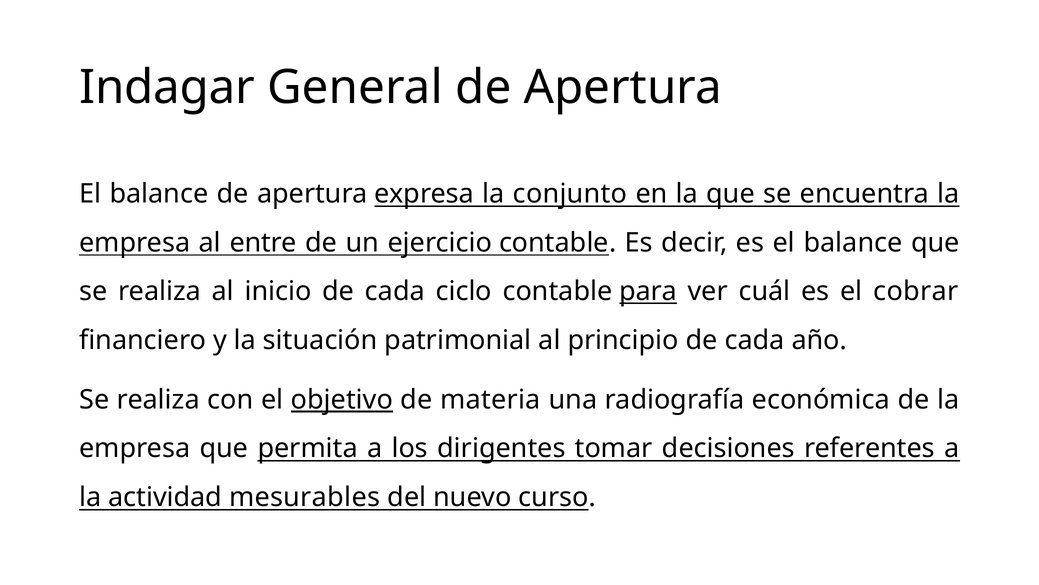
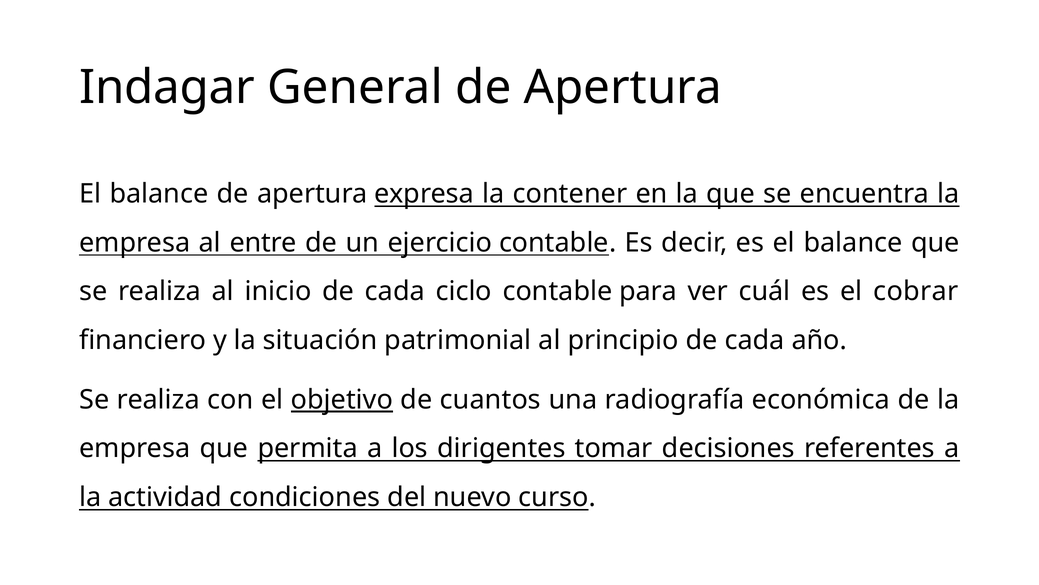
conjunto: conjunto -> contener (570, 194)
para underline: present -> none (648, 291)
materia: materia -> cuantos (490, 399)
mesurables: mesurables -> condiciones (305, 497)
